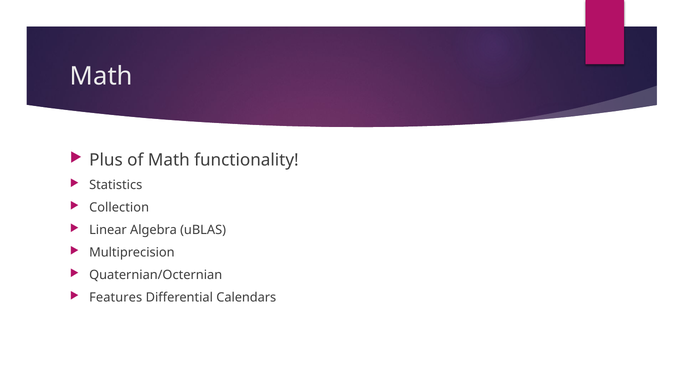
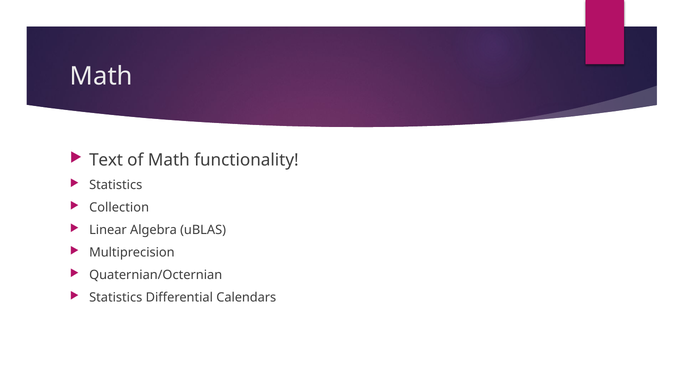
Plus: Plus -> Text (106, 160)
Features: Features -> Statistics (116, 297)
